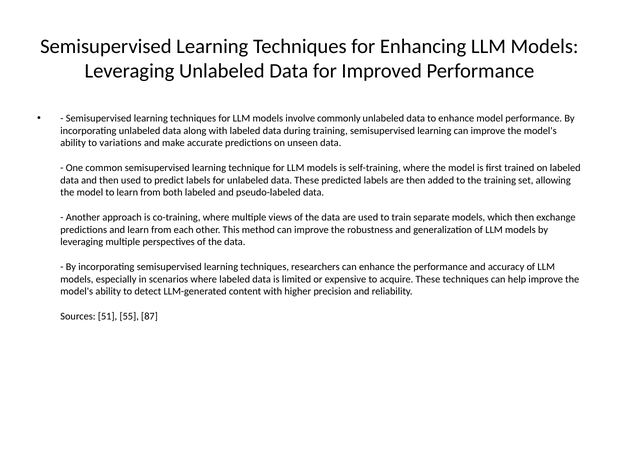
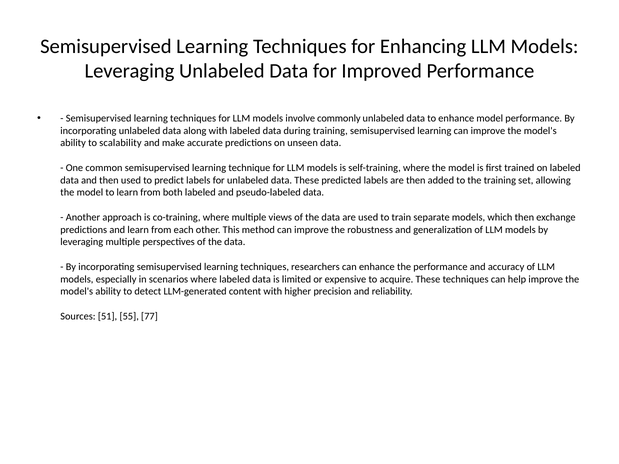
variations: variations -> scalability (120, 143)
87: 87 -> 77 (149, 316)
